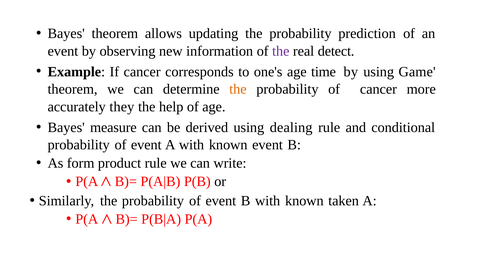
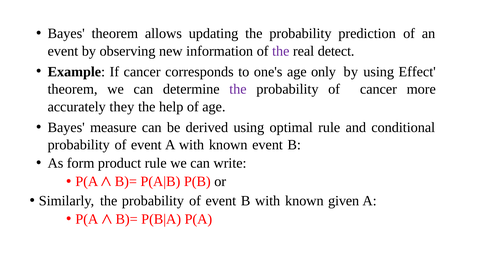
time: time -> only (324, 72)
Game: Game -> Effect (417, 72)
the colour: orange -> purple (238, 89)
dealing: dealing -> optimal (291, 127)
taken: taken -> given (344, 201)
